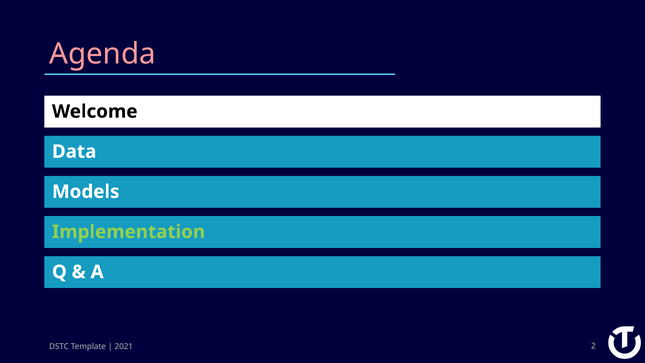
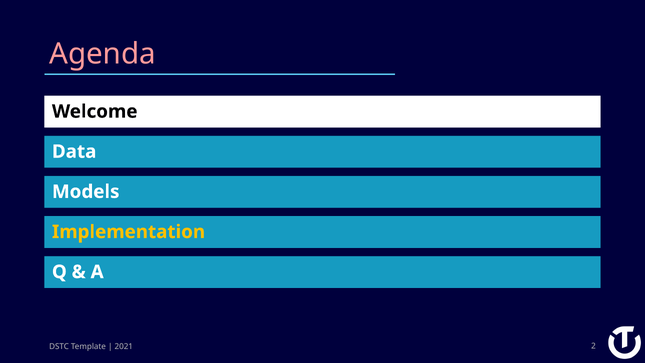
Implementation colour: light green -> yellow (129, 232)
